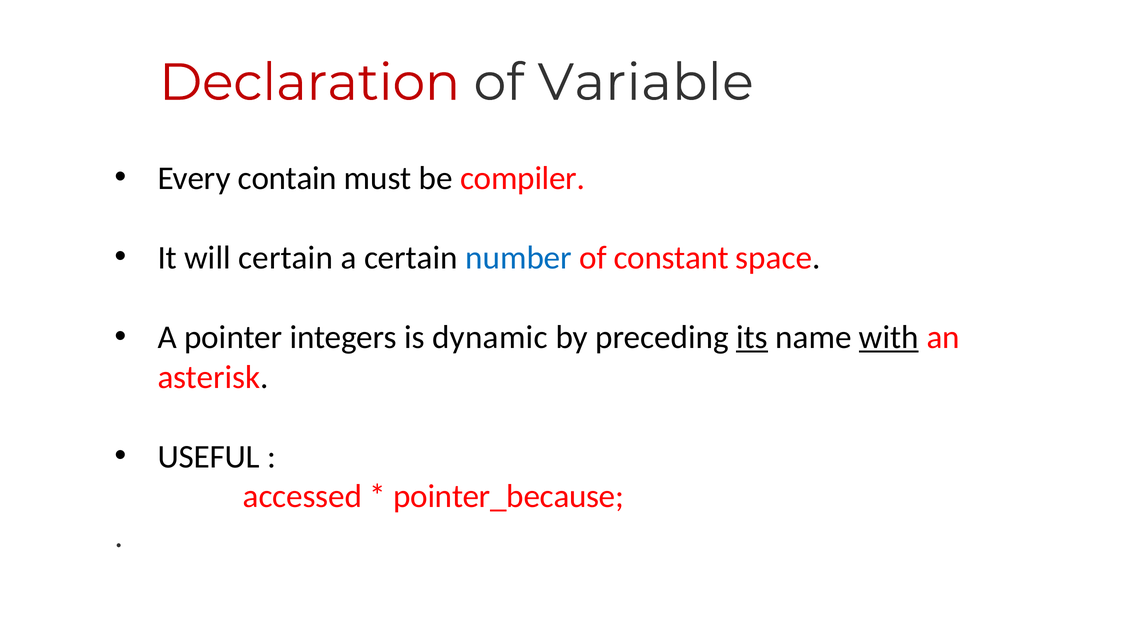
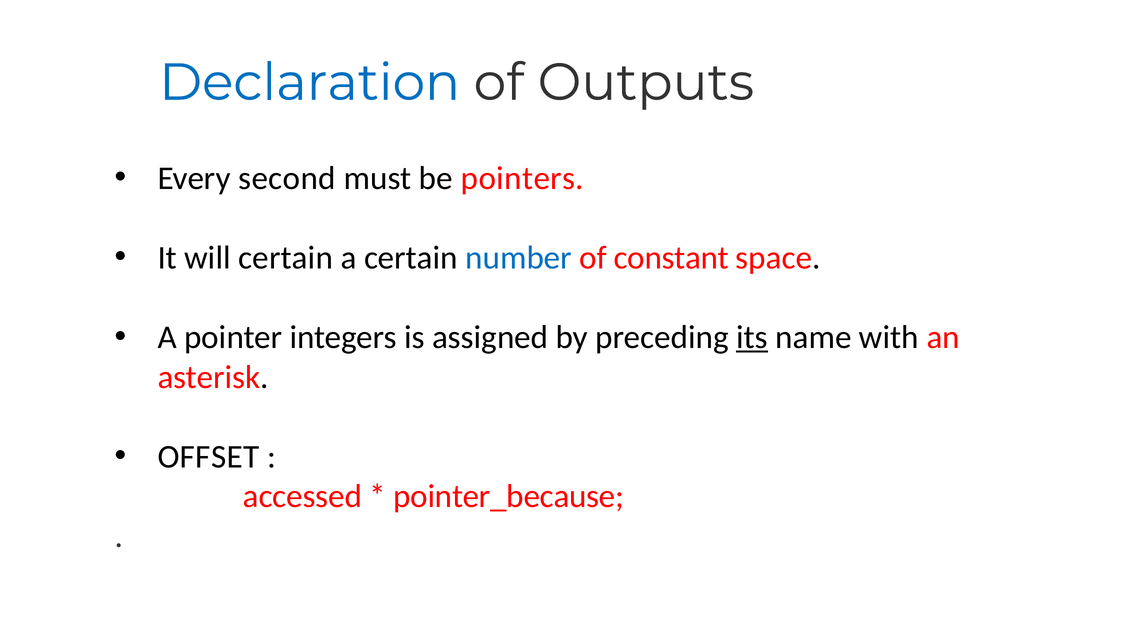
Declaration colour: red -> blue (310, 83)
Variable: Variable -> Outputs (646, 83)
contain: contain -> second (287, 178)
compiler: compiler -> pointers (522, 178)
dynamic: dynamic -> assigned (490, 338)
with underline: present -> none (889, 338)
USEFUL: USEFUL -> OFFSET (208, 457)
